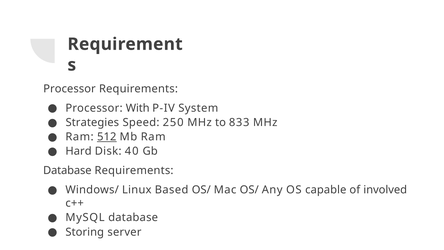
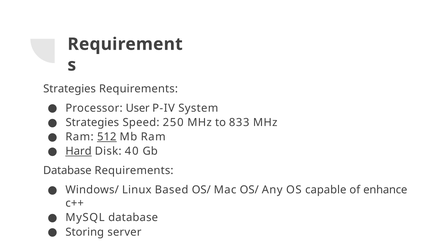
Processor: Processor -> Strategies (70, 89)
With: With -> User (138, 108)
Hard underline: none -> present (79, 151)
involved: involved -> enhance (385, 190)
